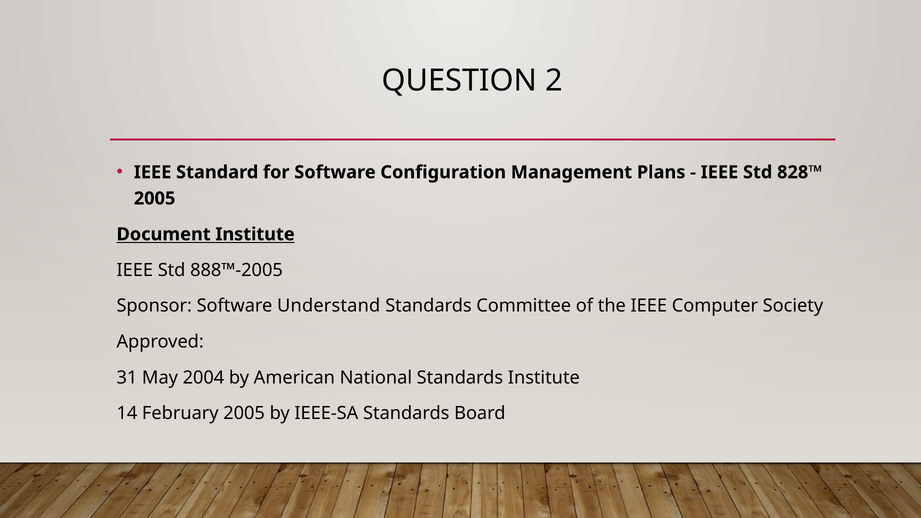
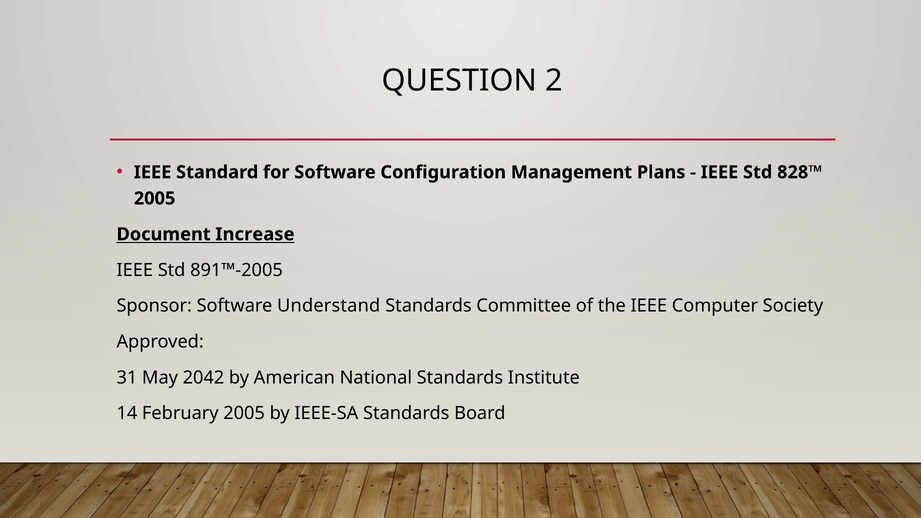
Document Institute: Institute -> Increase (255, 234)
888™-2005: 888™-2005 -> 891™-2005 (236, 270)
2004: 2004 -> 2042 (203, 378)
